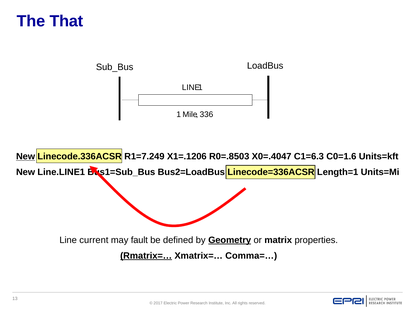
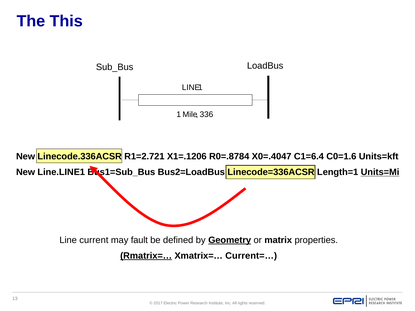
That: That -> This (66, 21)
New underline: present -> none (26, 157)
R1=7.249: R1=7.249 -> R1=2.721 (144, 157)
R0=.8503: R0=.8503 -> R0=.8784 (229, 157)
C1=6.3: C1=6.3 -> C1=6.4 (309, 157)
Units=Mi underline: none -> present (380, 172)
Comma=…: Comma=… -> Current=… (251, 256)
